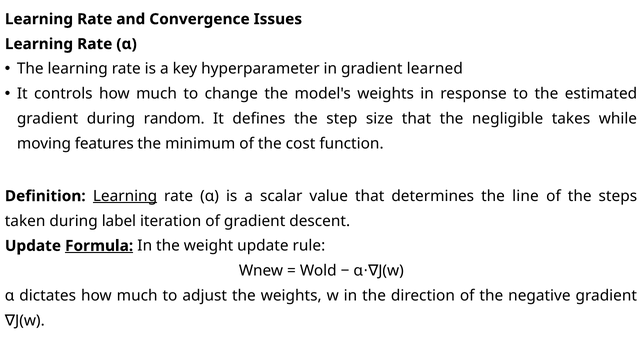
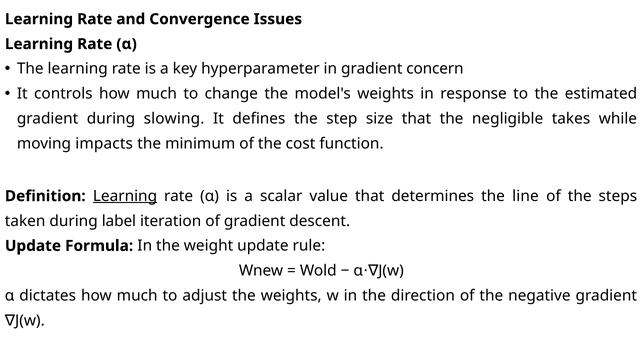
learned: learned -> concern (435, 69)
random: random -> slowing (174, 119)
features: features -> impacts (104, 144)
Formula underline: present -> none (99, 246)
